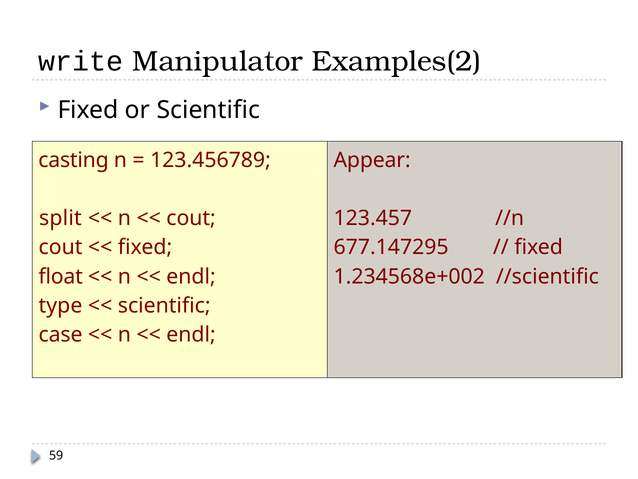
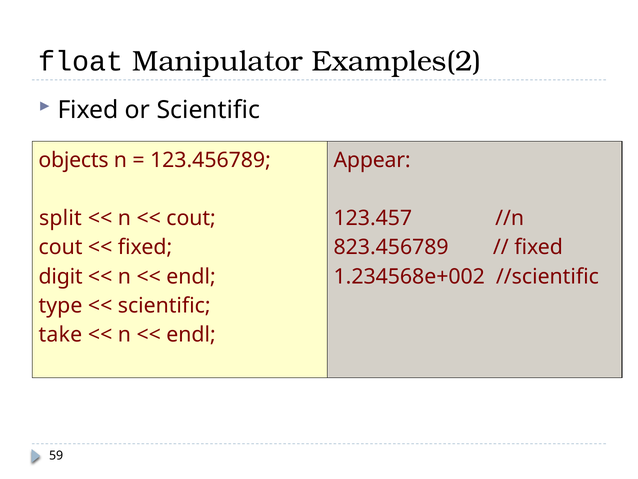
write: write -> float (81, 62)
casting: casting -> objects (74, 160)
677.147295: 677.147295 -> 823.456789 (391, 247)
float: float -> digit (61, 276)
case: case -> take (60, 334)
